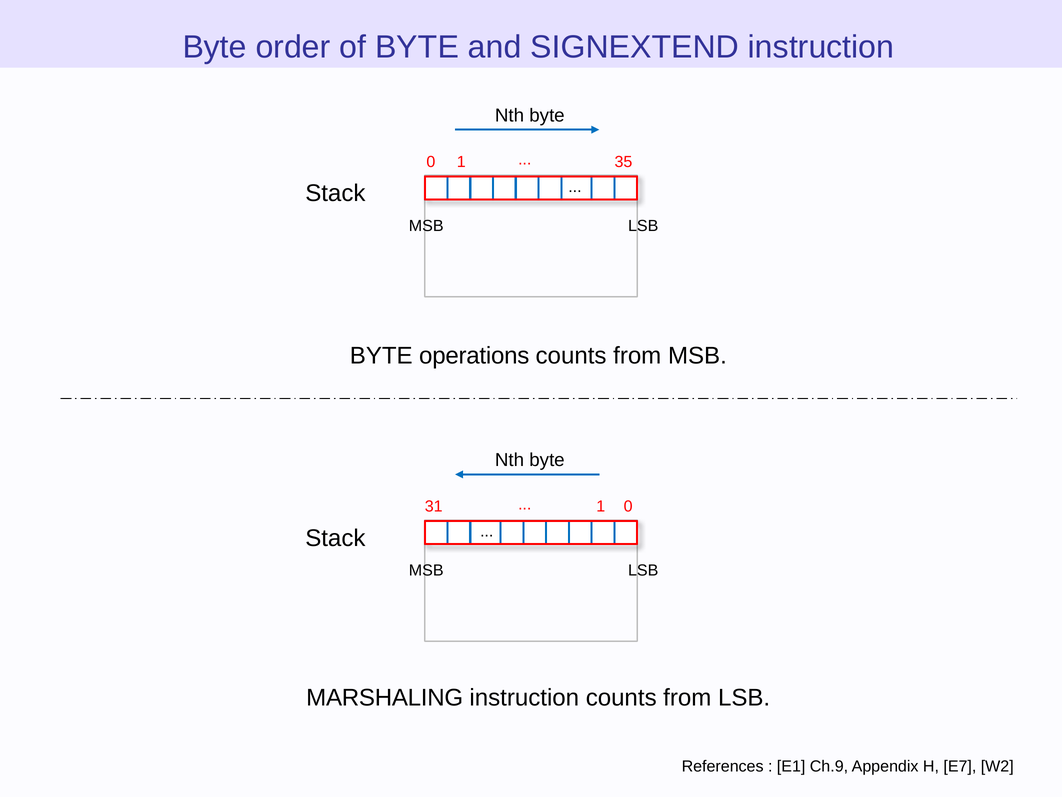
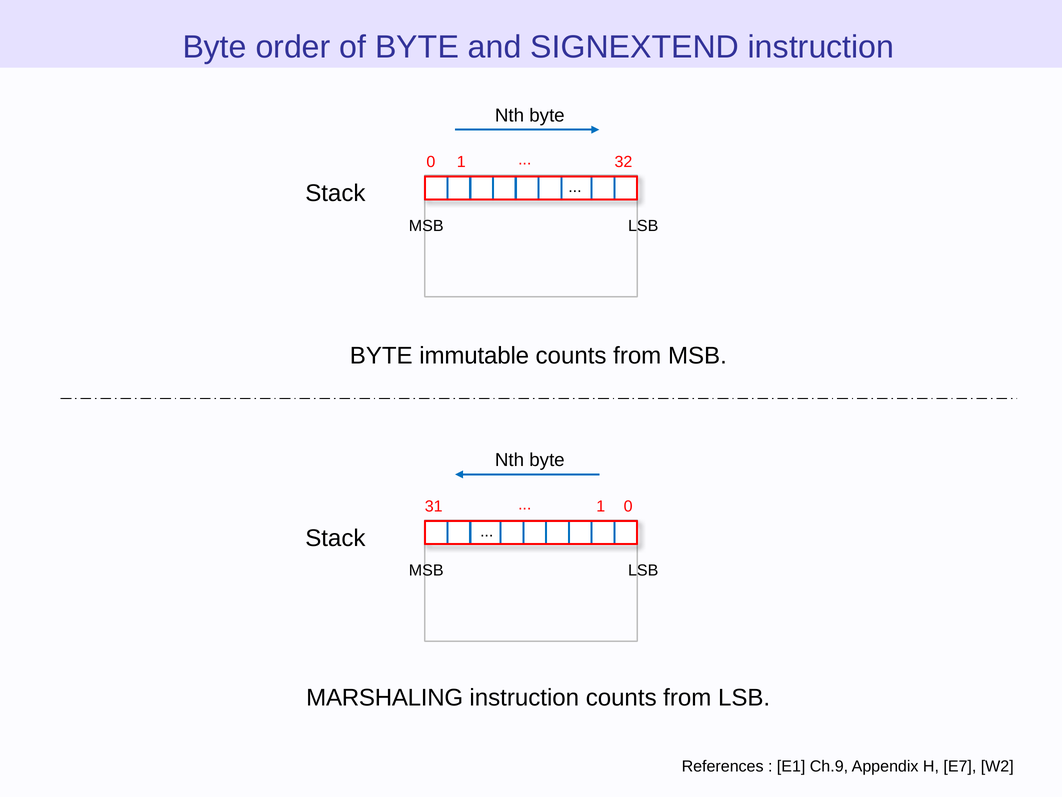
35: 35 -> 32 (623, 162)
operations: operations -> immutable (474, 356)
